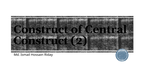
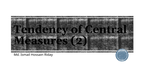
Construct: Construct -> Tendency (41, 29)
Construct: Construct -> Measures (41, 41)
